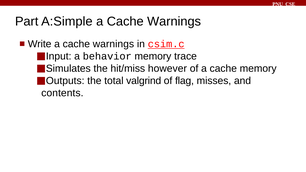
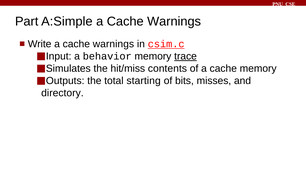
trace underline: none -> present (186, 56)
however: however -> contents (167, 69)
valgrind: valgrind -> starting (144, 81)
flag: flag -> bits (184, 81)
contents: contents -> directory (62, 93)
